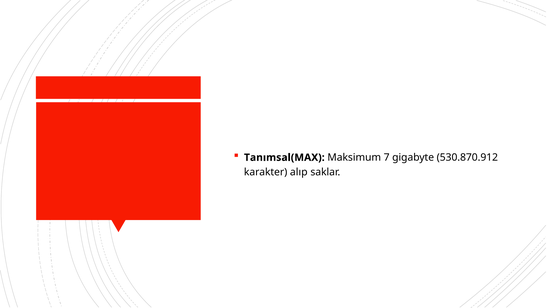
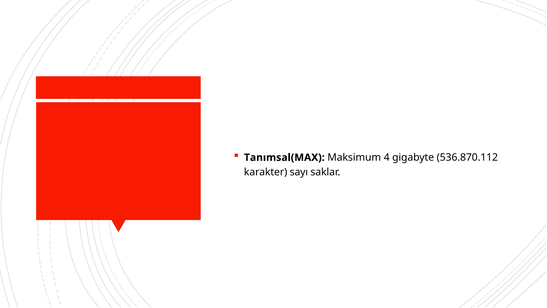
7: 7 -> 4 (387, 157)
530.870.912: 530.870.912 -> 536.870.112 (467, 157)
alıp: alıp -> sayı (299, 172)
